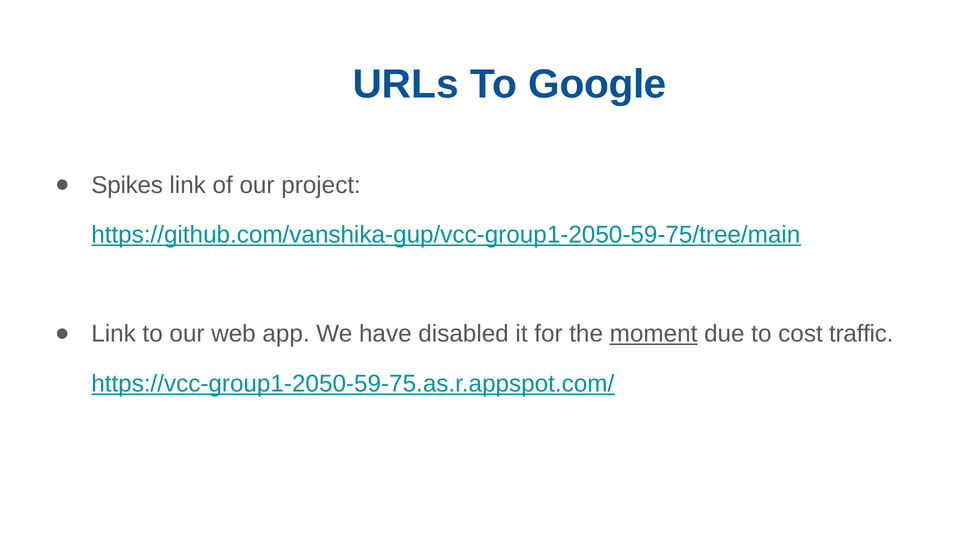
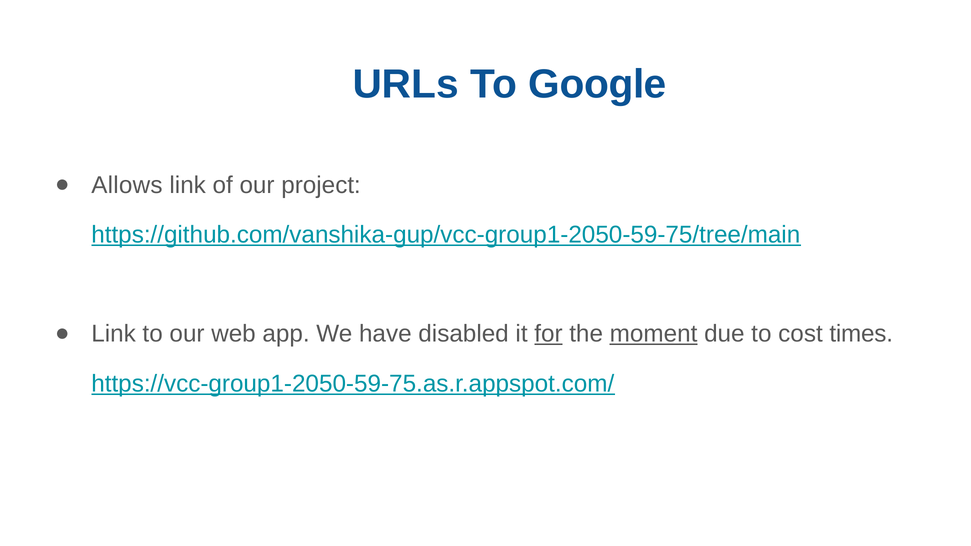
Spikes: Spikes -> Allows (127, 185)
for underline: none -> present (548, 334)
traffic: traffic -> times (861, 334)
